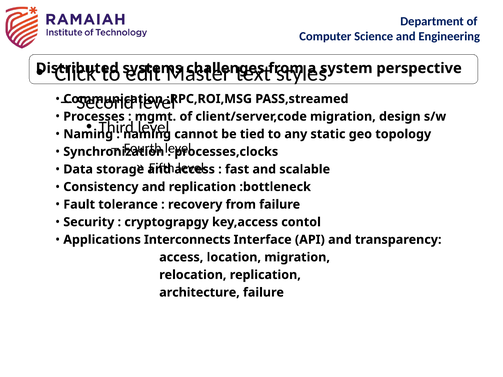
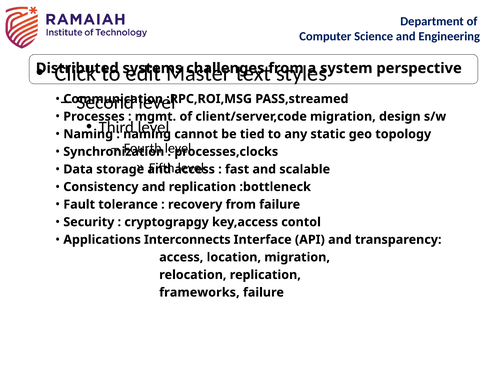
architecture: architecture -> frameworks (199, 293)
